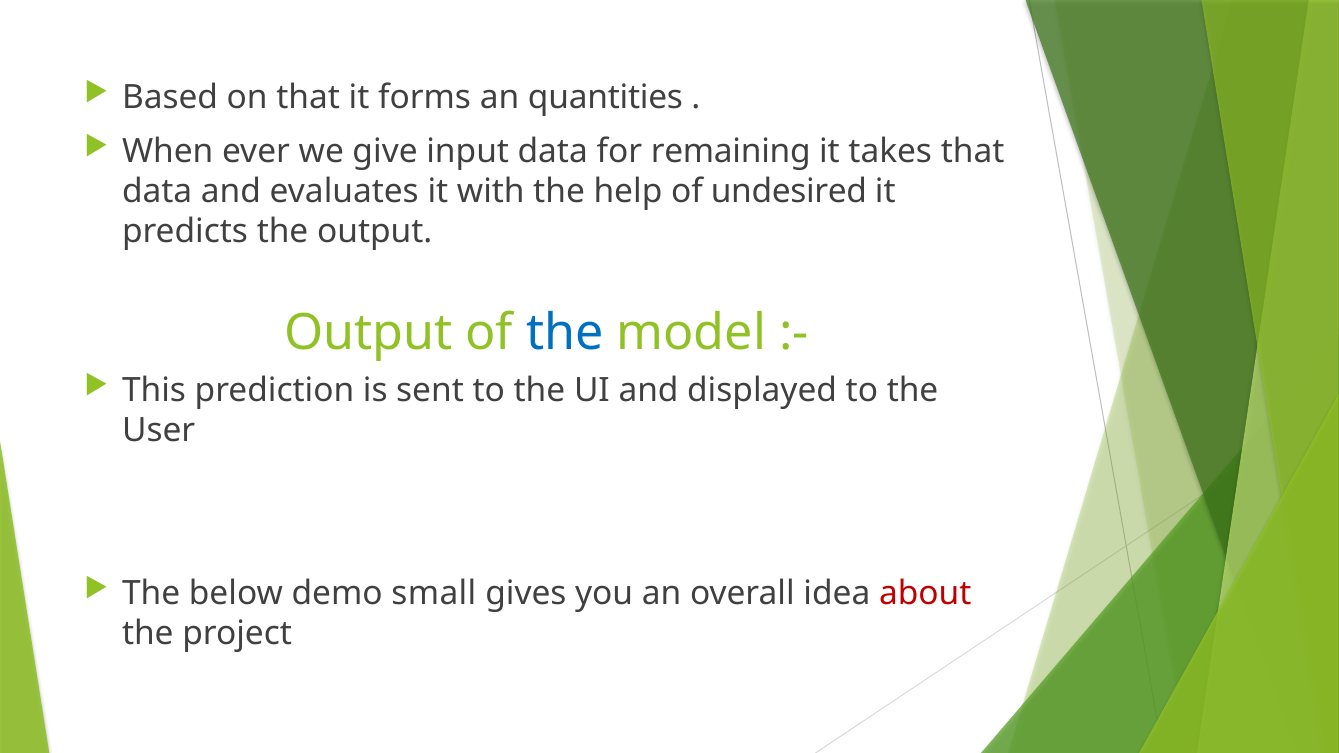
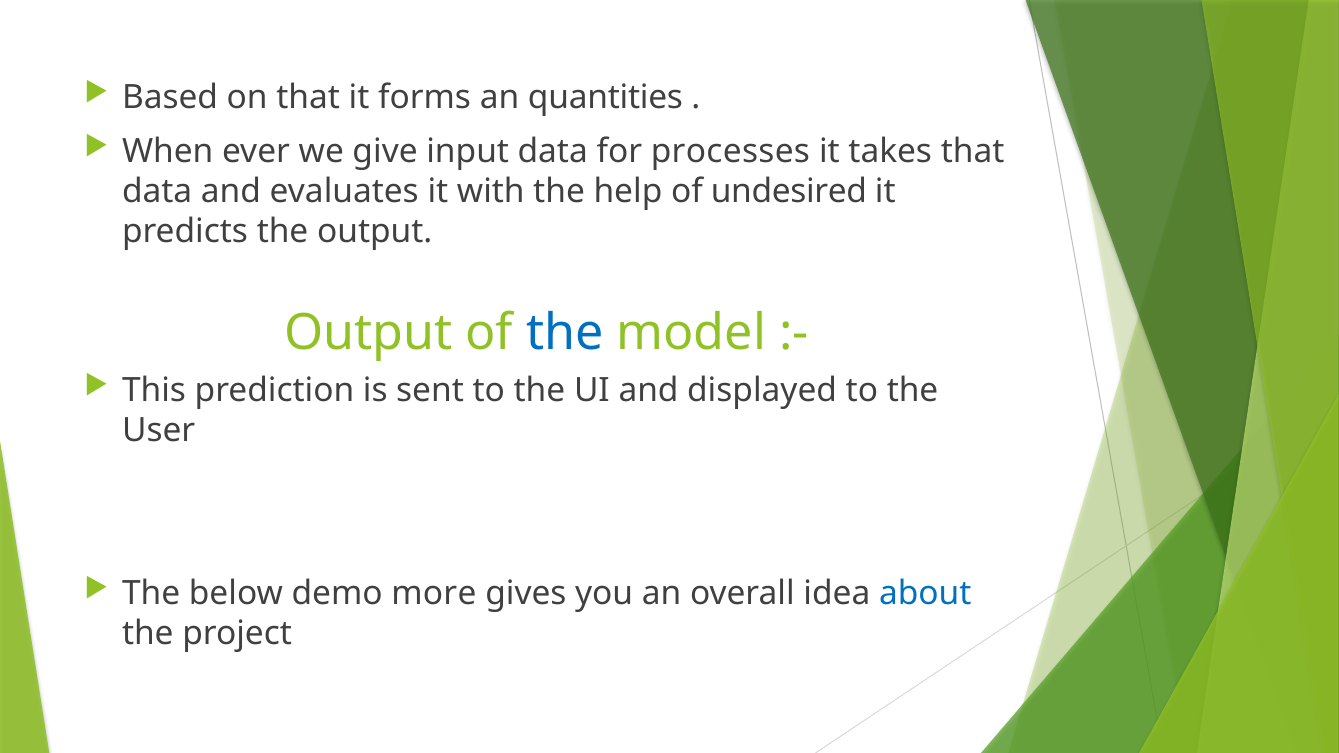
remaining: remaining -> processes (730, 151)
small: small -> more (434, 593)
about colour: red -> blue (925, 593)
